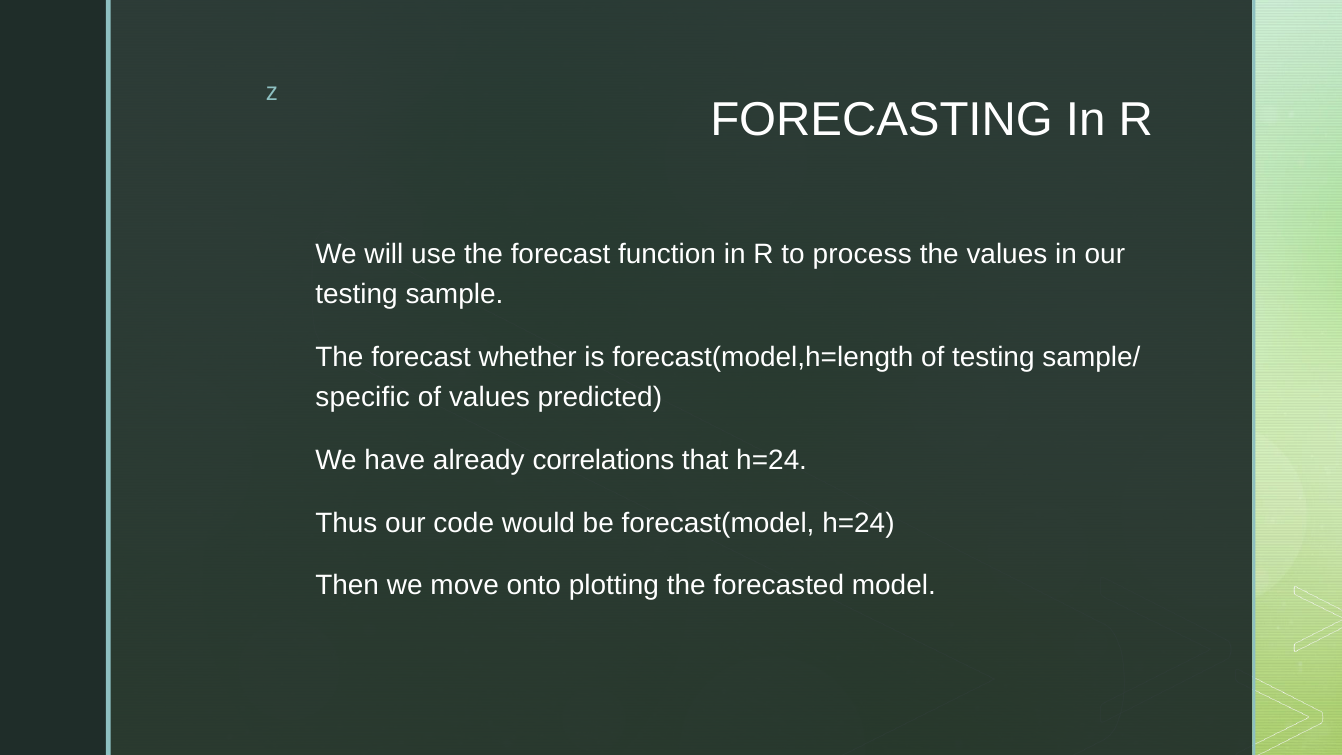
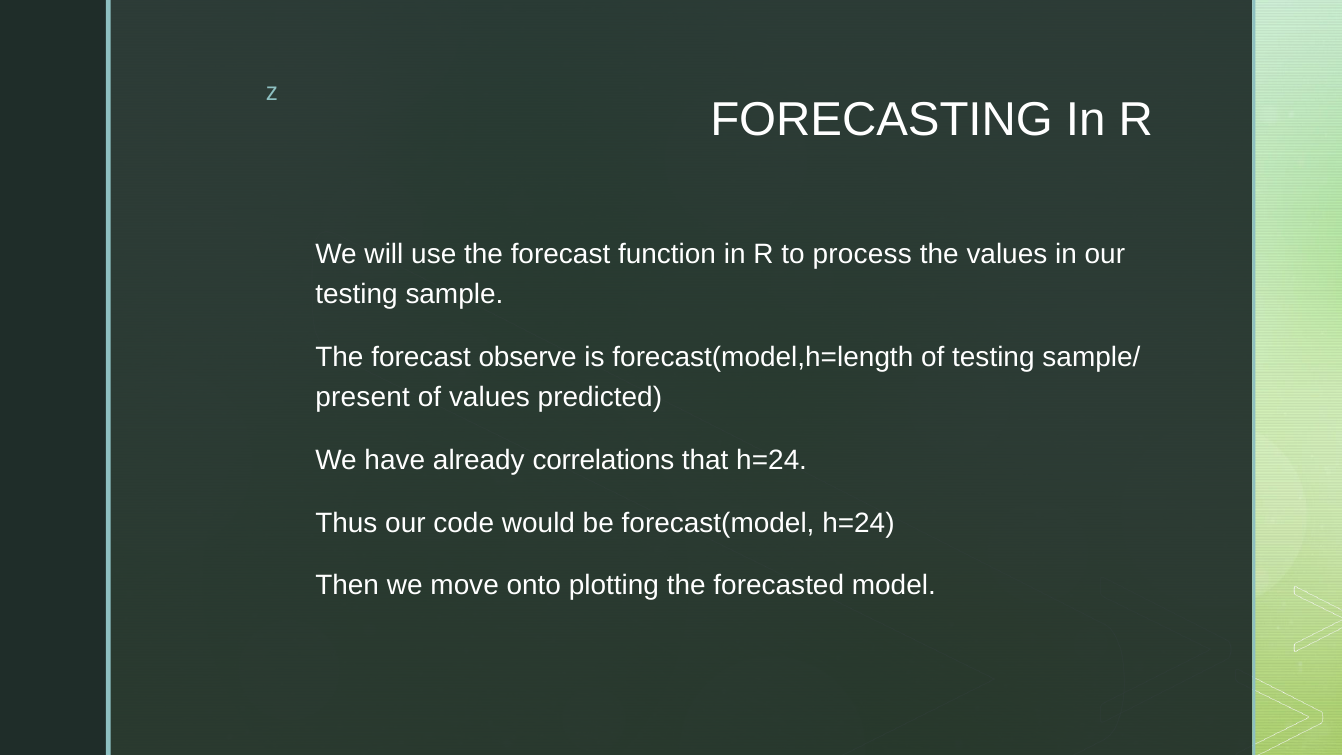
whether: whether -> observe (528, 357)
specific: specific -> present (363, 397)
